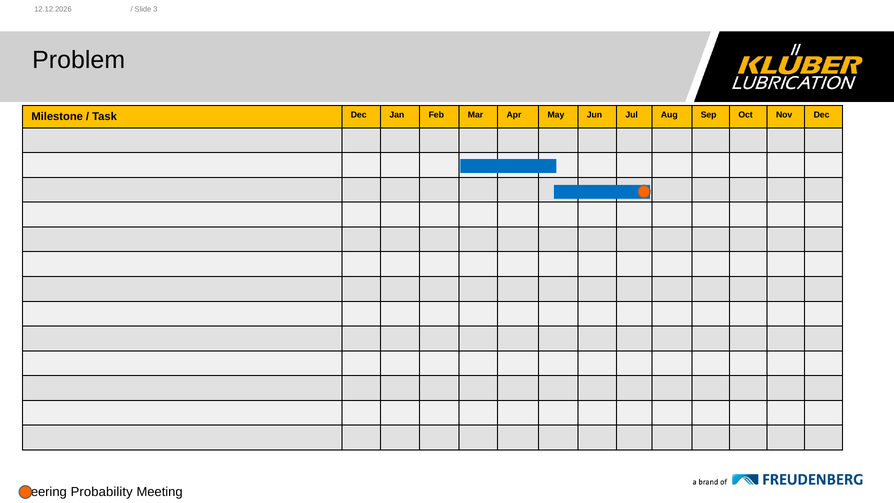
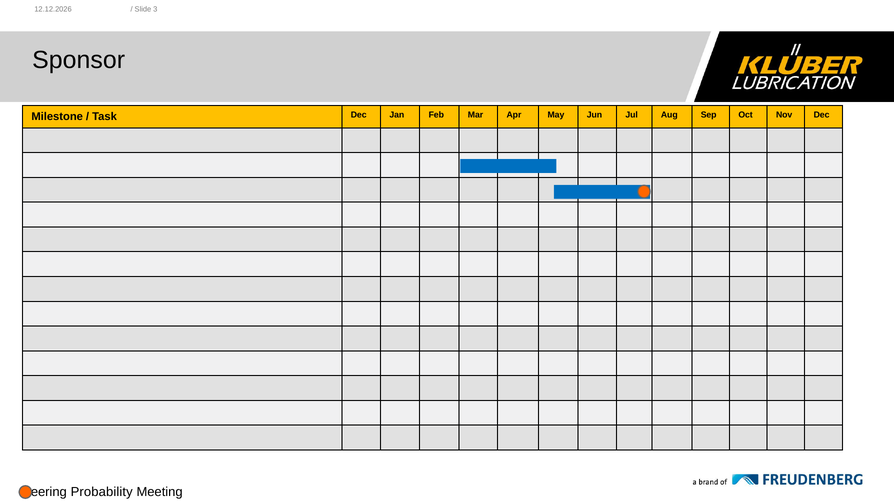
Problem: Problem -> Sponsor (79, 60)
